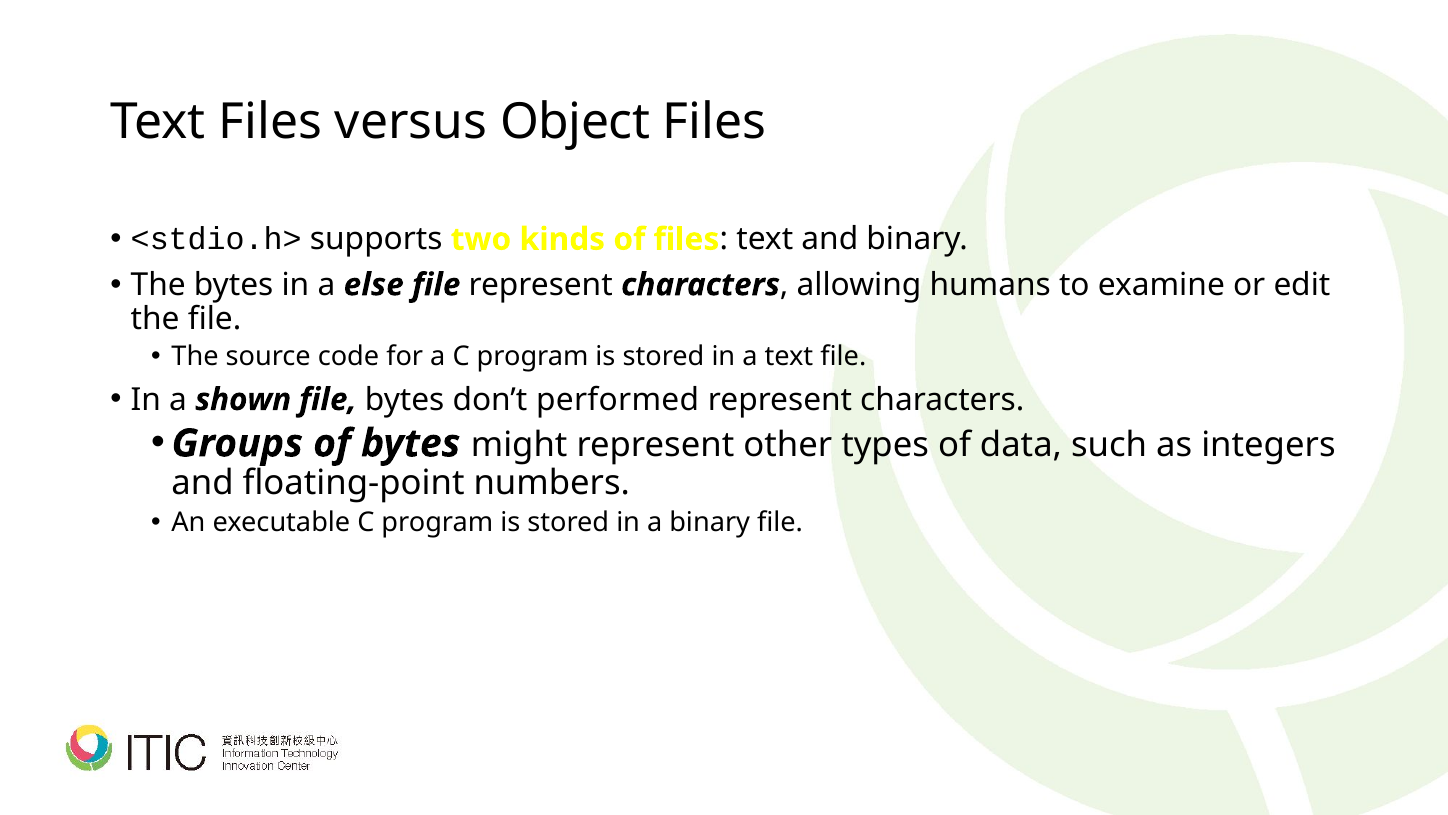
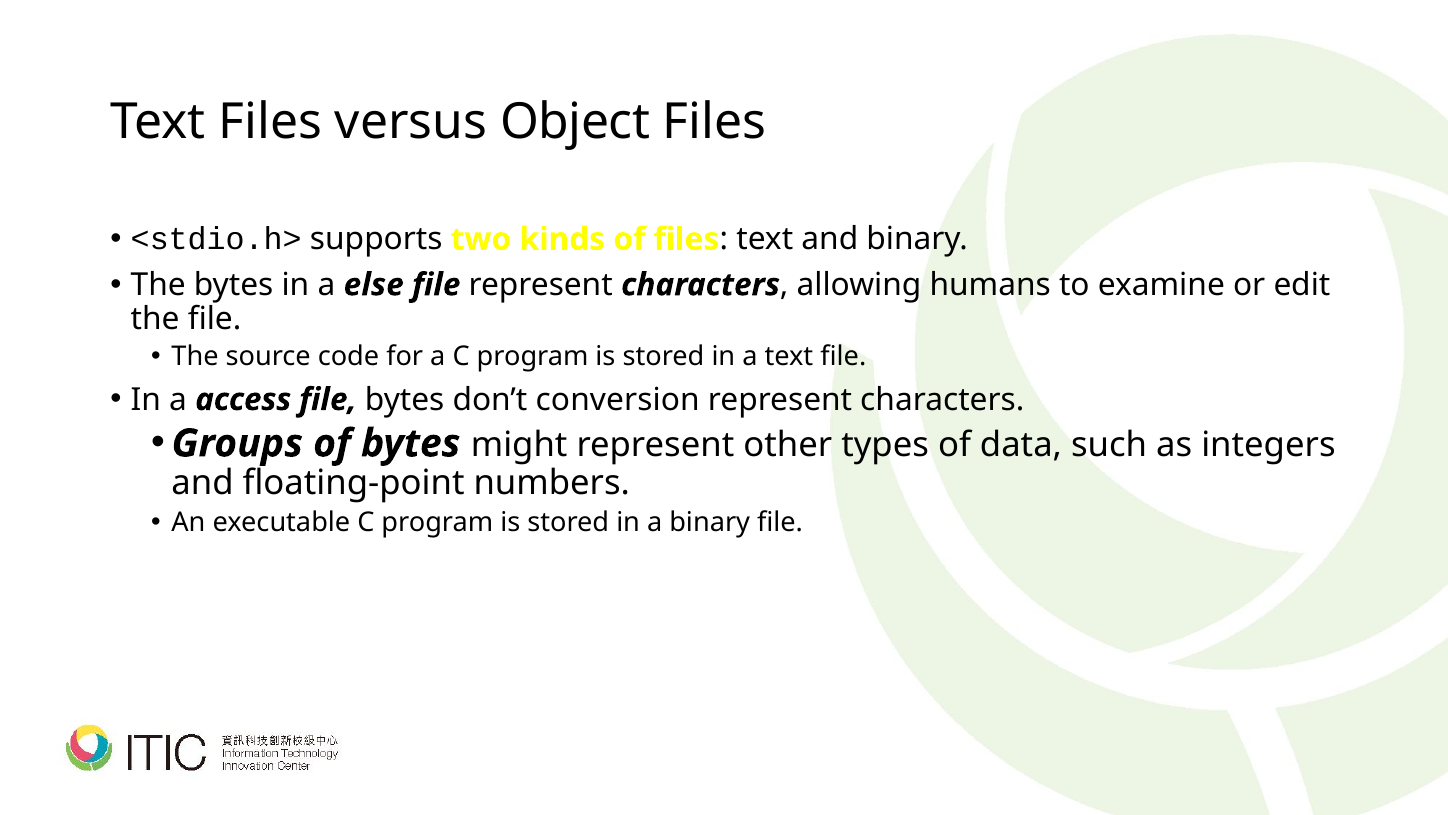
shown: shown -> access (243, 399)
performed: performed -> conversion (618, 399)
